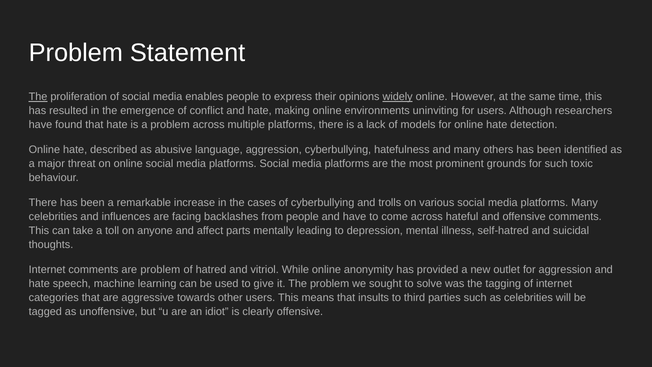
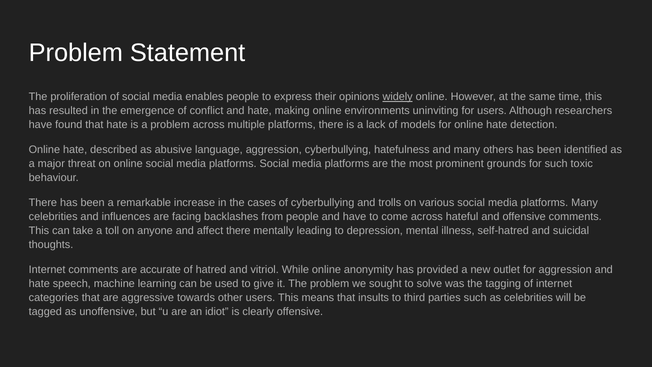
The underline: present -> none (38, 97)
affect parts: parts -> there (238, 230)
are problem: problem -> accurate (160, 269)
